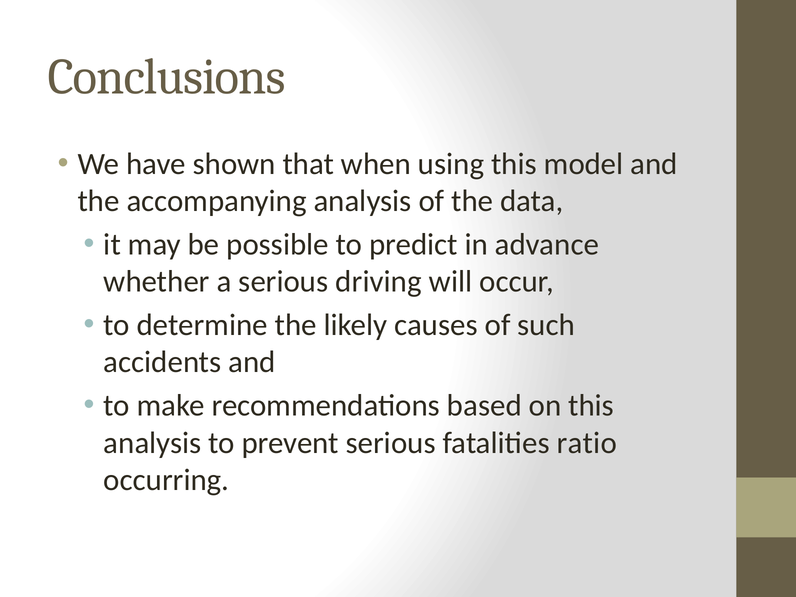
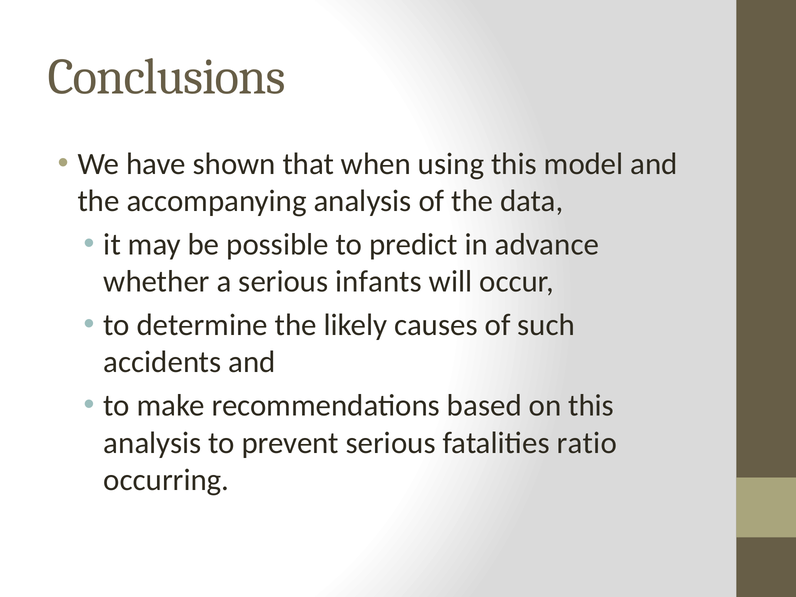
driving: driving -> infants (379, 282)
